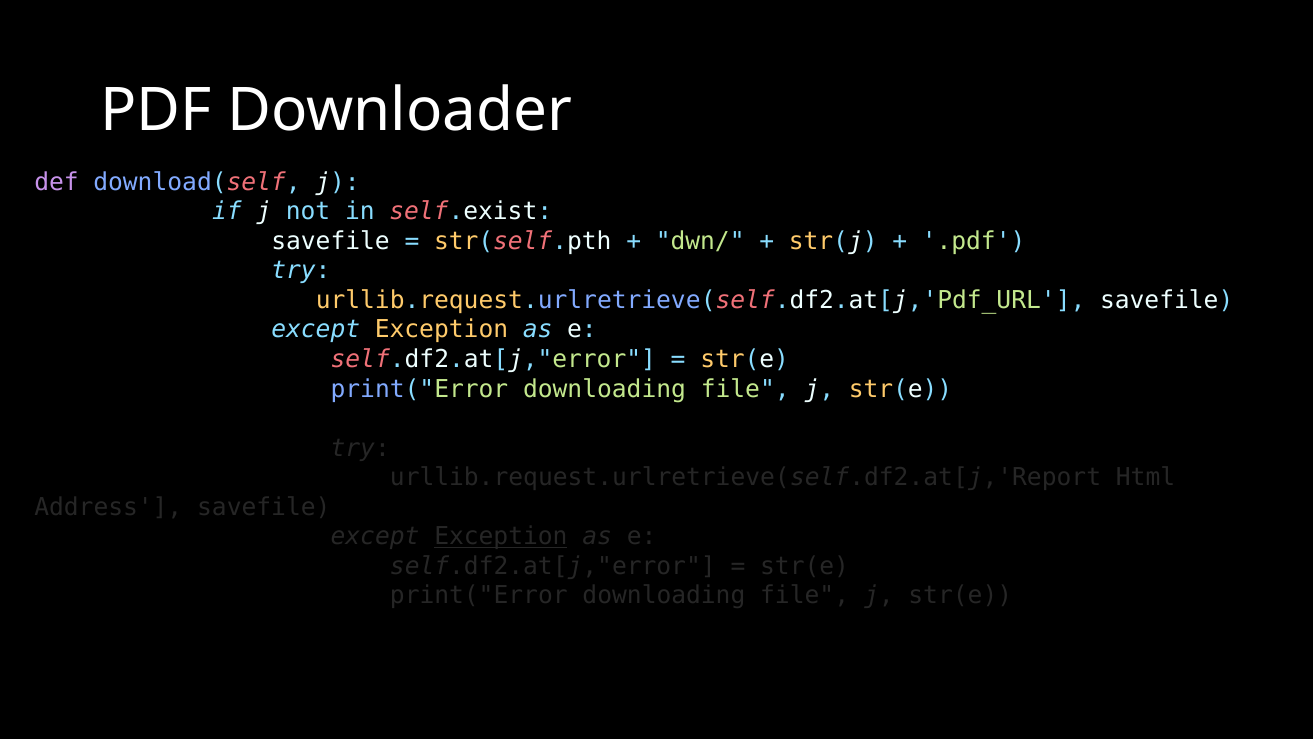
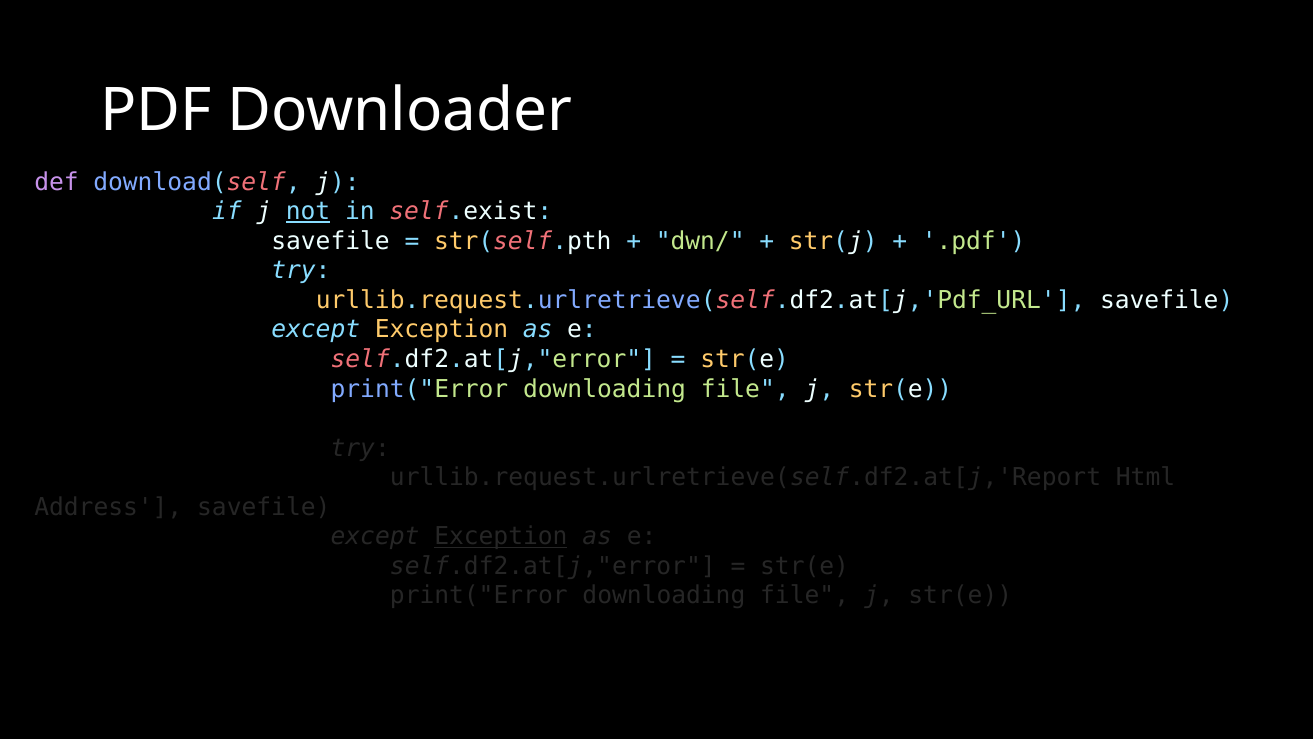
not underline: none -> present (308, 211)
